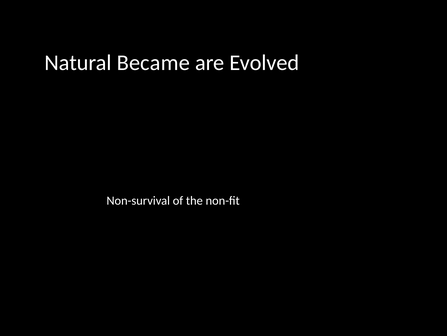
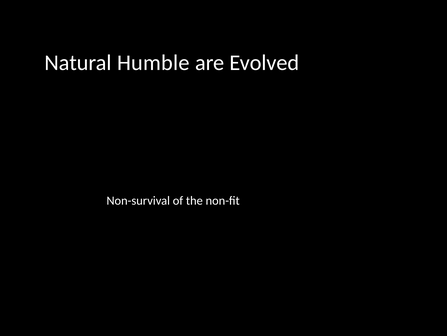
Became: Became -> Humble (153, 63)
